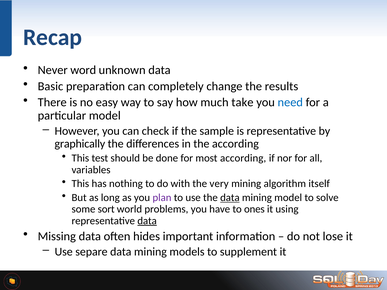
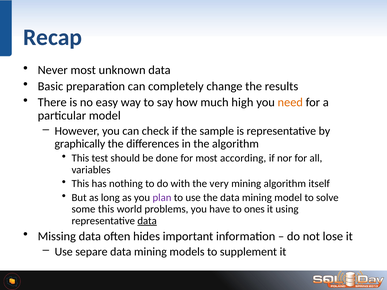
Never word: word -> most (83, 70)
take: take -> high (242, 102)
need colour: blue -> orange (290, 102)
the according: according -> algorithm (235, 144)
data underline: present -> none (230, 198)
some sort: sort -> this (106, 209)
